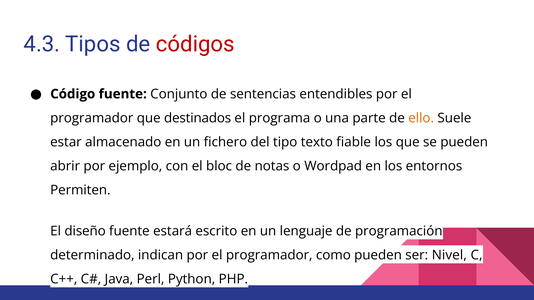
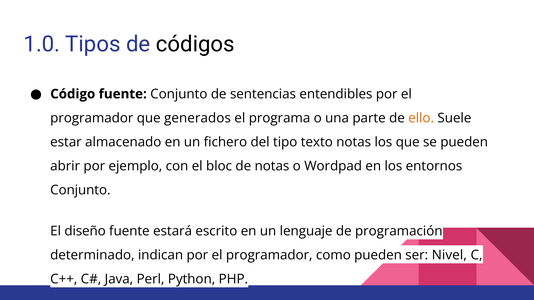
4.3: 4.3 -> 1.0 (42, 44)
códigos colour: red -> black (195, 44)
destinados: destinados -> generados (197, 118)
texto fiable: fiable -> notas (354, 142)
Permiten: Permiten -> Conjunto (80, 190)
